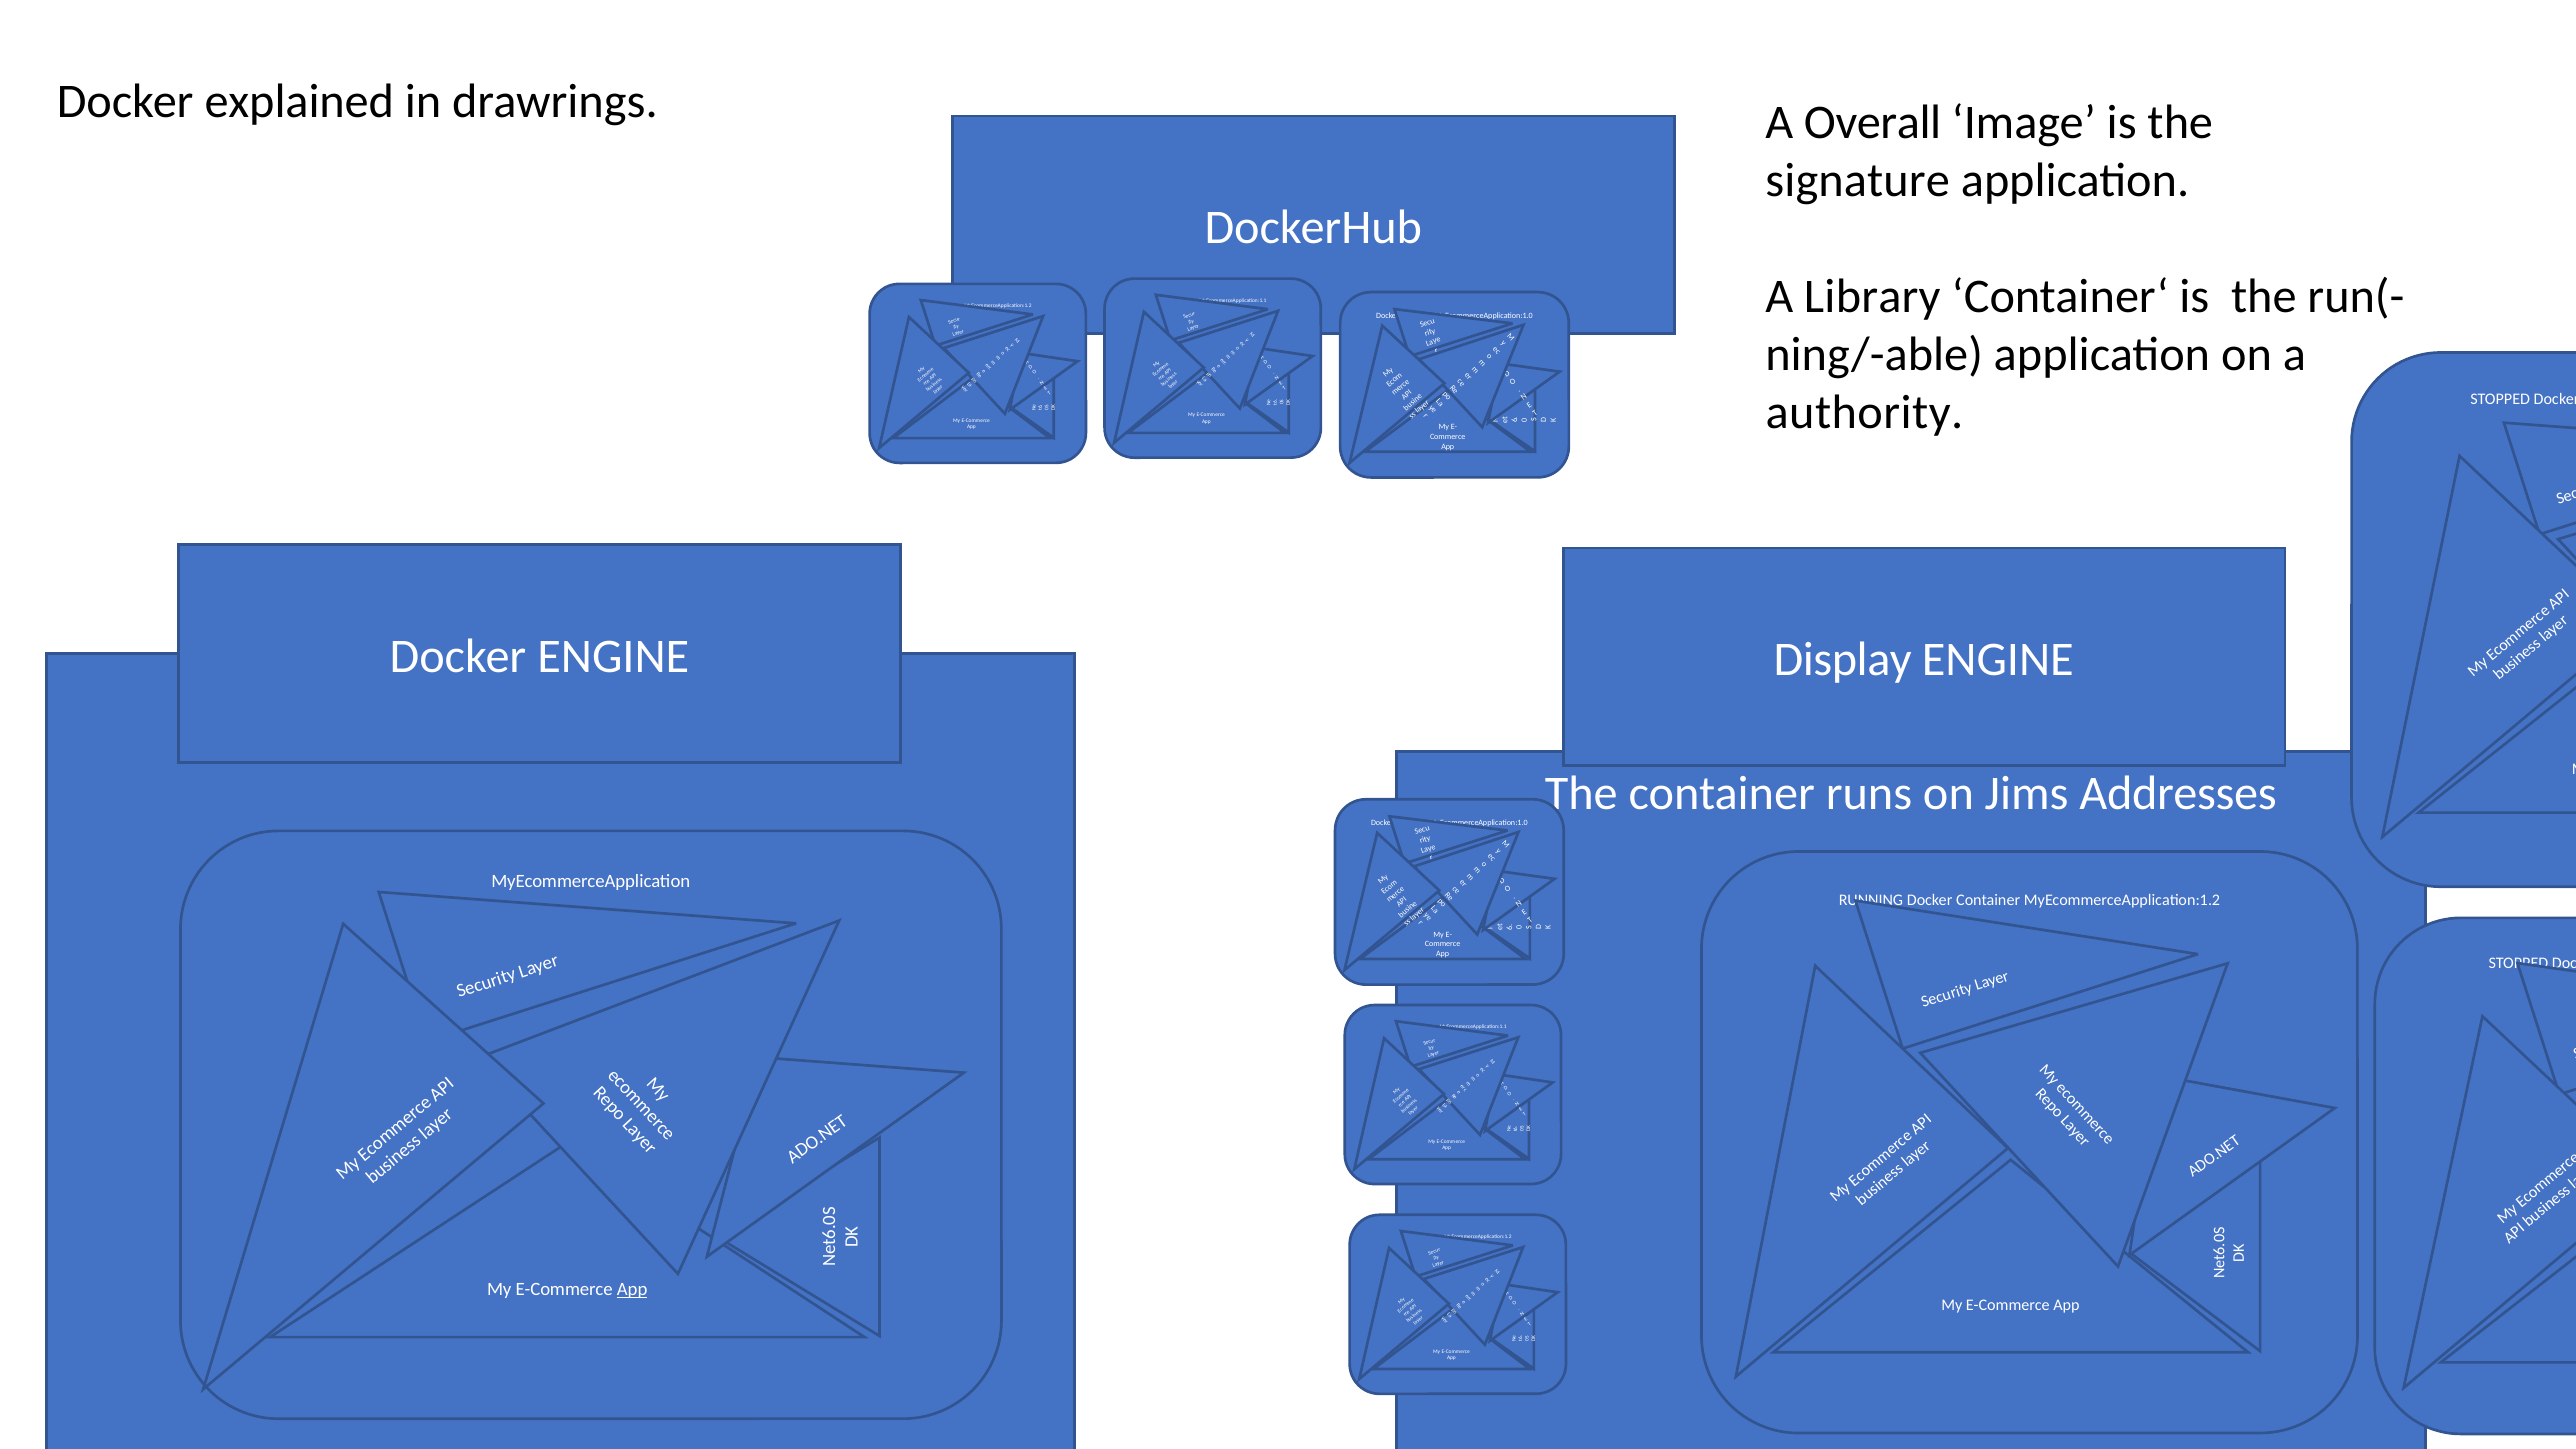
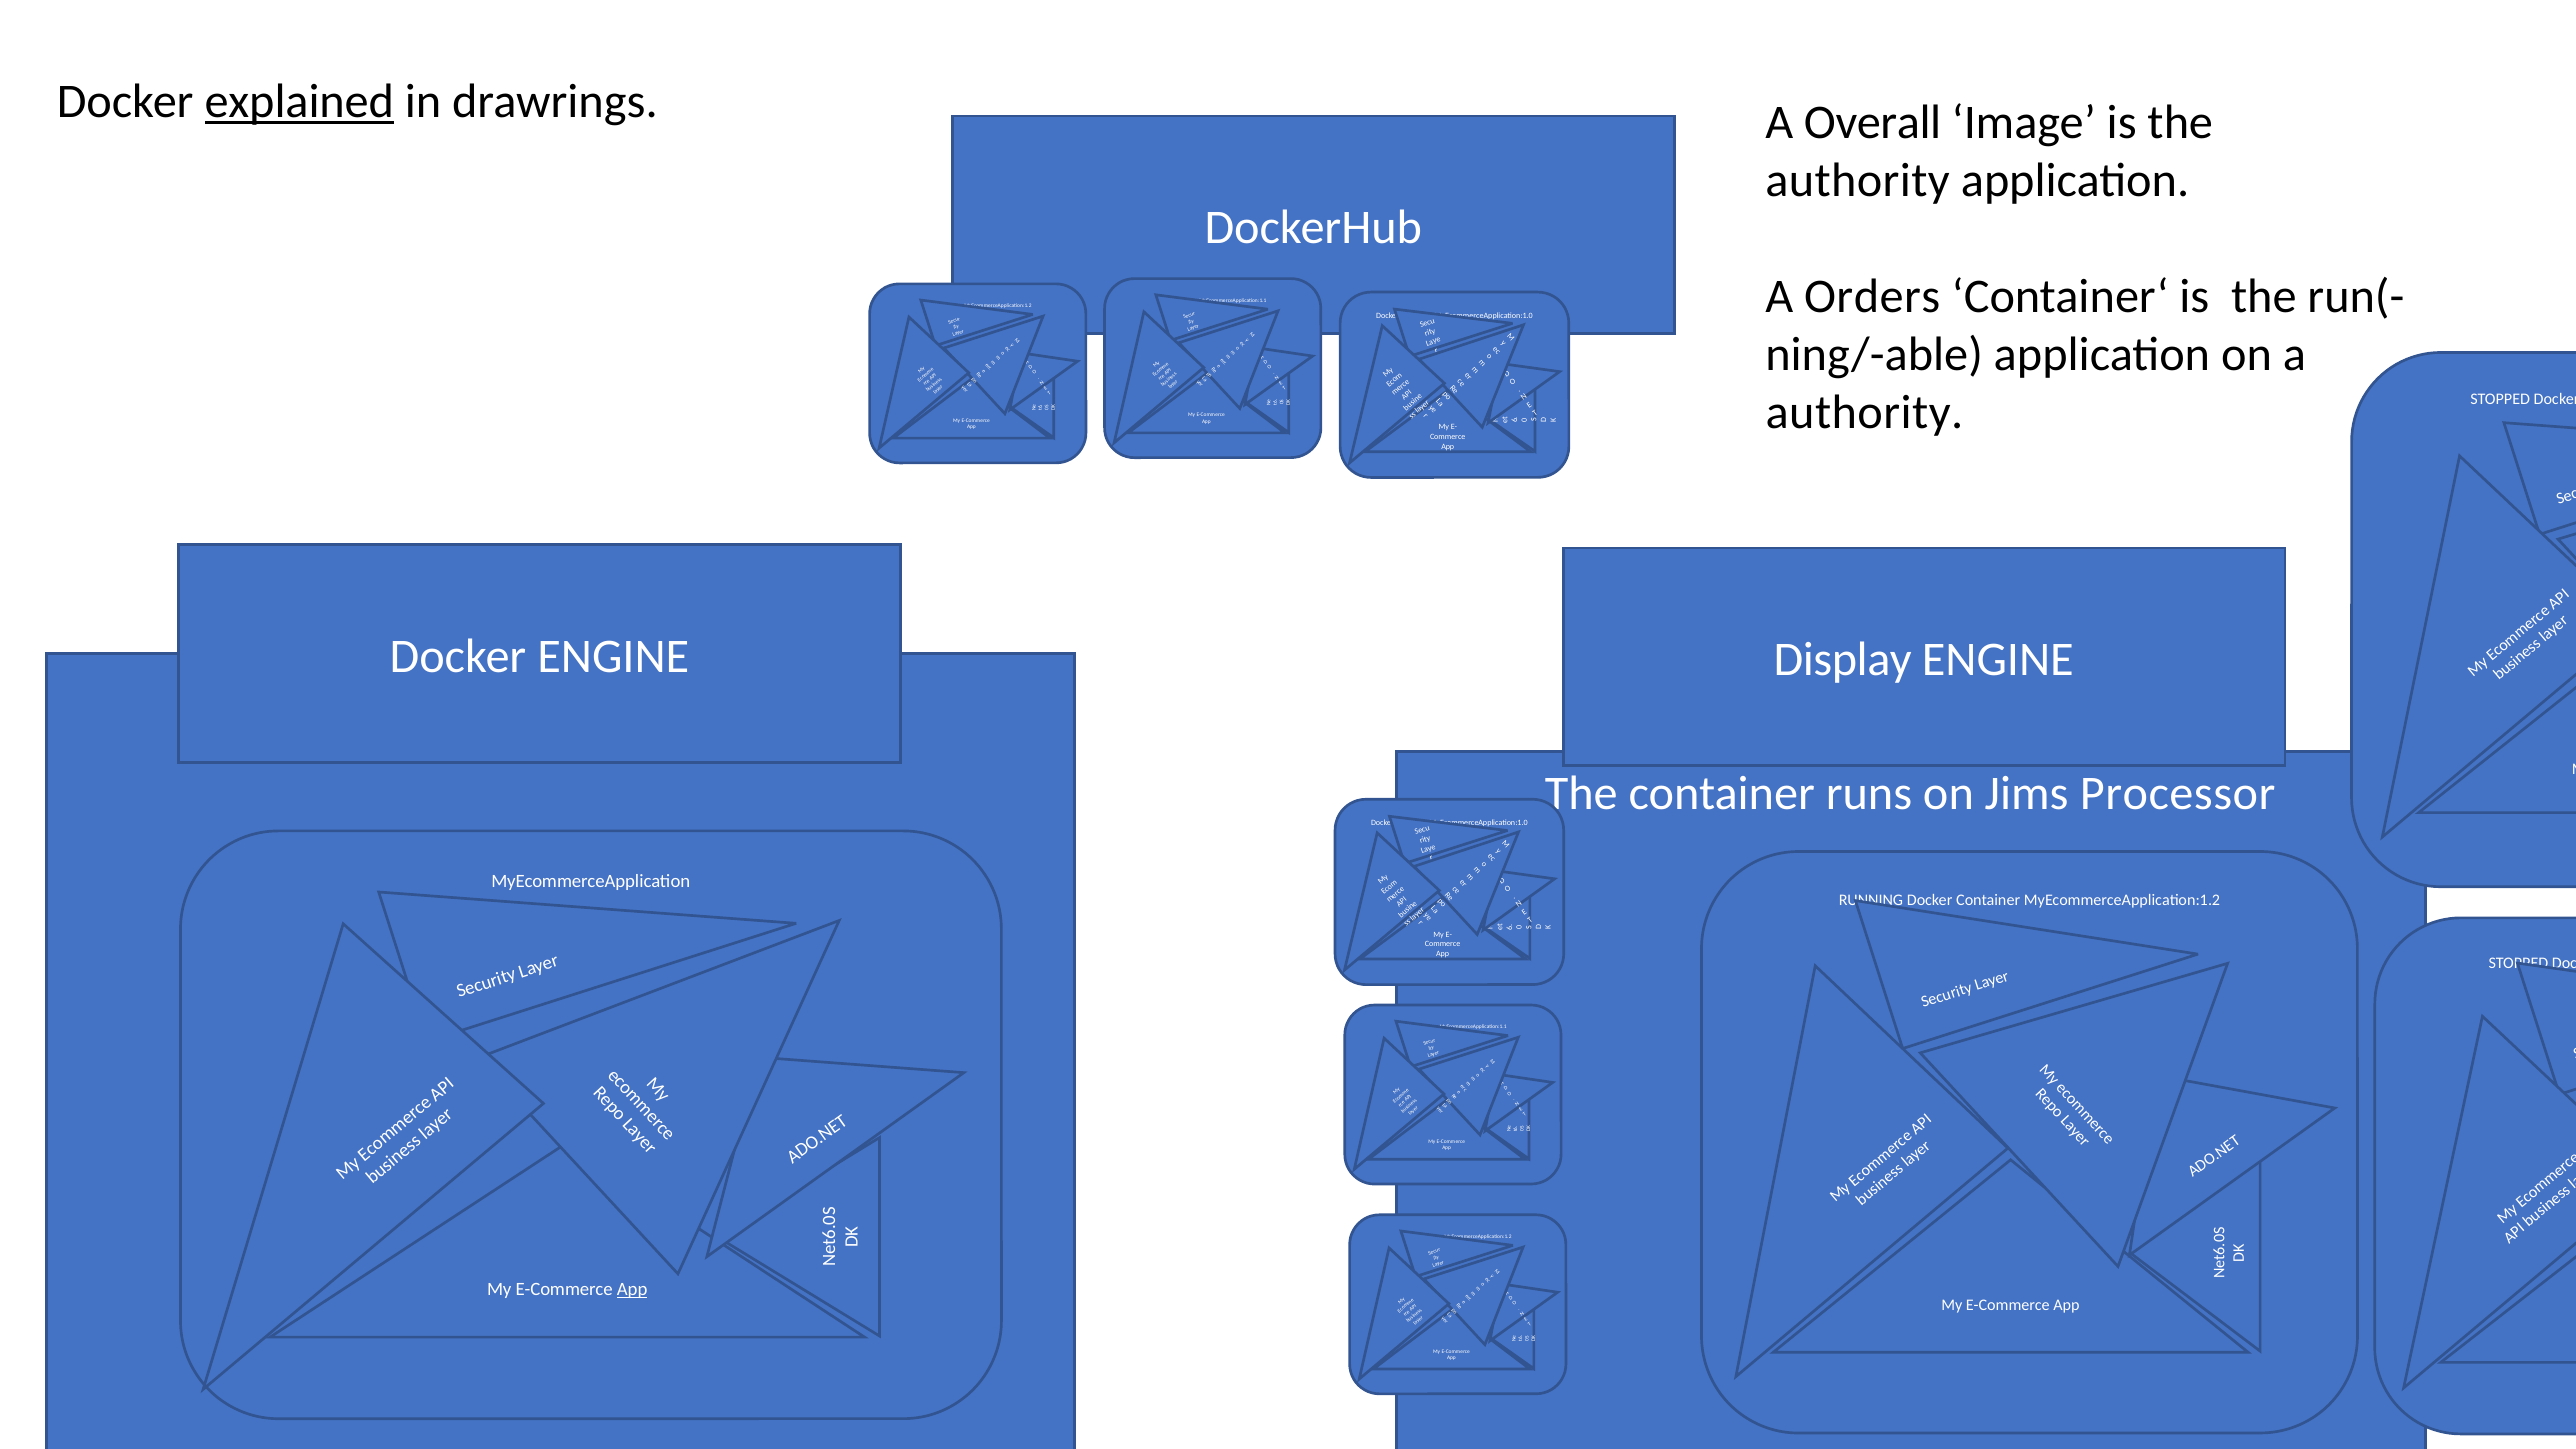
explained underline: none -> present (299, 101)
signature: signature -> authority (1858, 180)
Library: Library -> Orders (1872, 296)
Addresses: Addresses -> Processor (2178, 793)
